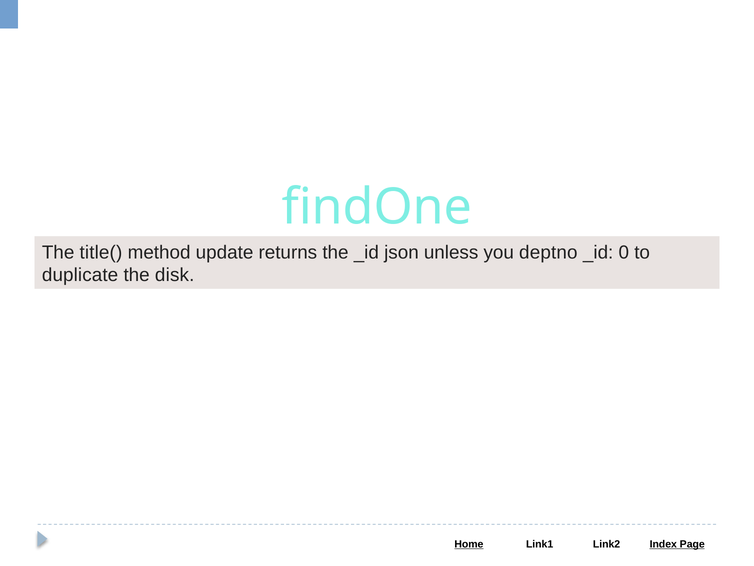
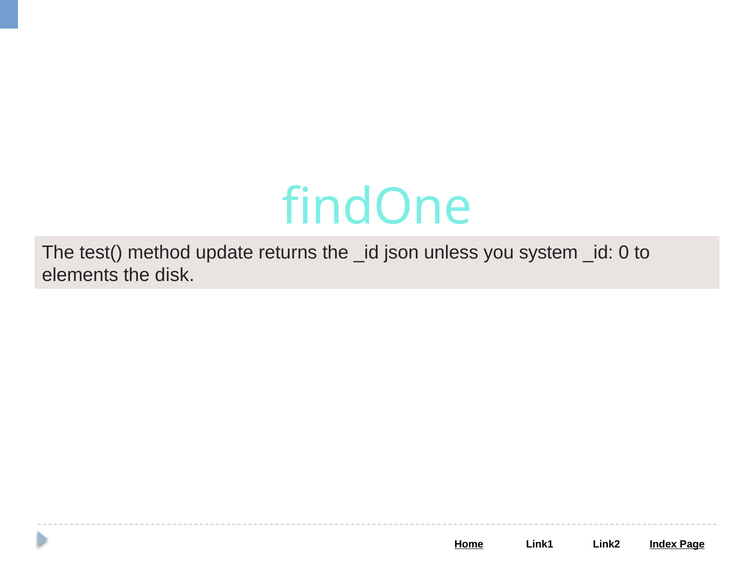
title(: title( -> test( (101, 252)
deptno: deptno -> system (549, 252)
duplicate: duplicate -> elements (80, 275)
